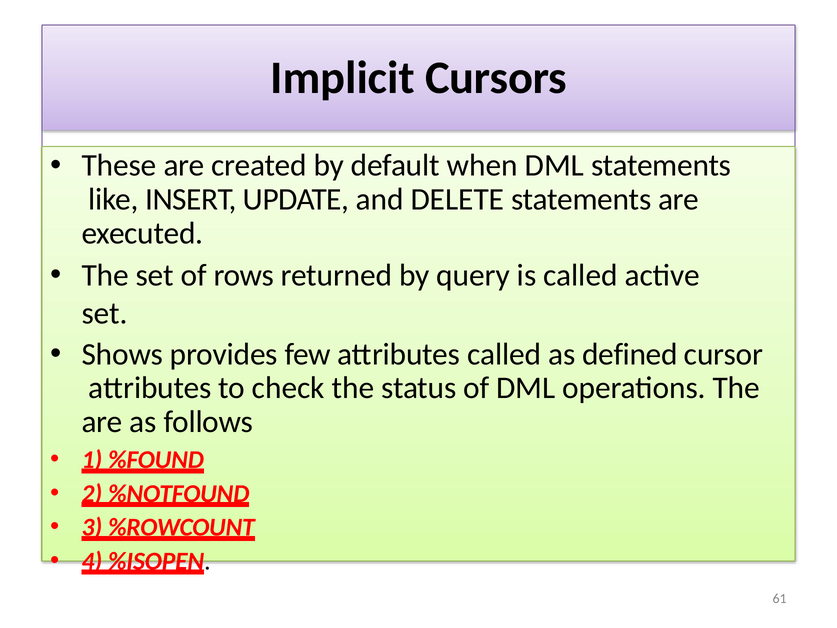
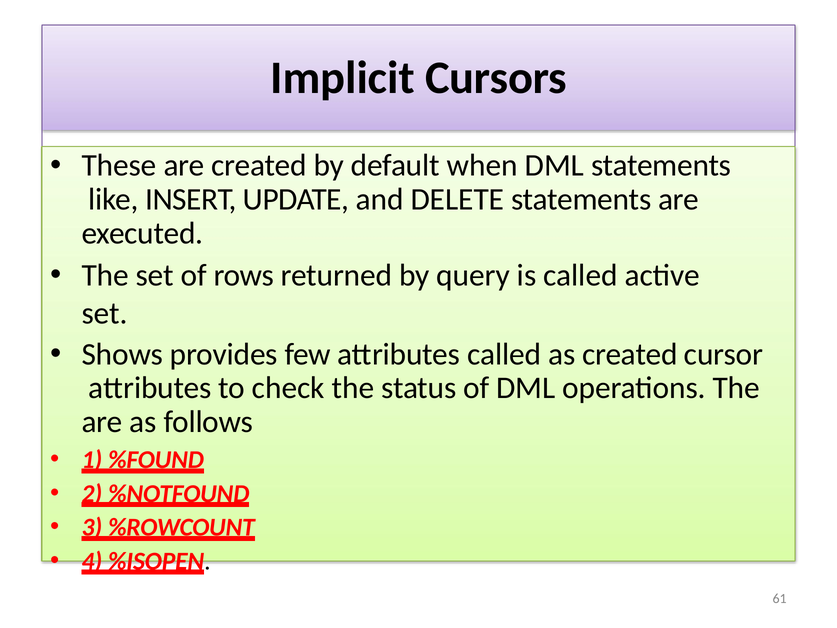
as defined: defined -> created (630, 354)
